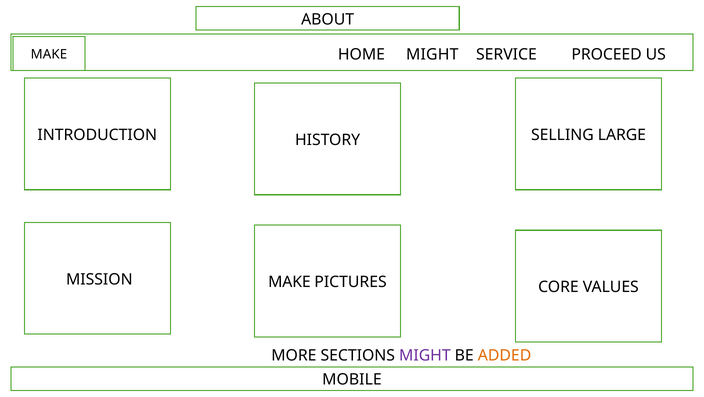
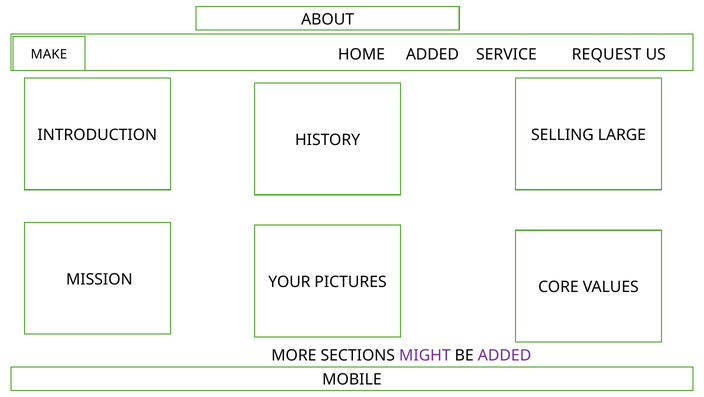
HOME MIGHT: MIGHT -> ADDED (432, 55)
PROCEED: PROCEED -> REQUEST (606, 55)
MAKE: MAKE -> YOUR (289, 282)
ADDED colour: orange -> purple (505, 355)
